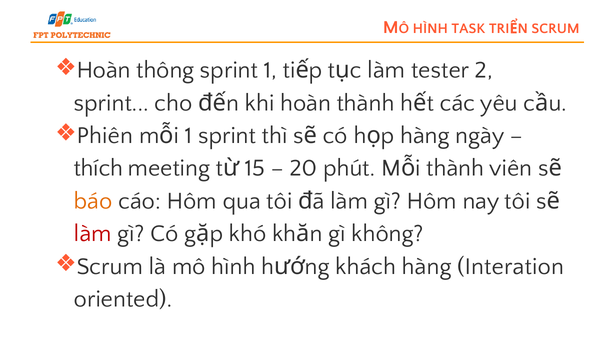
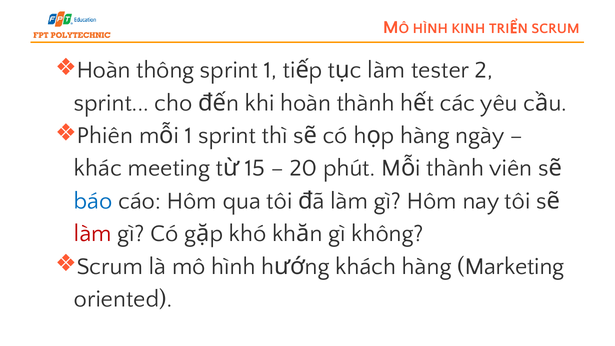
TASK: TASK -> KINH (468, 29)
thích: thích -> khác (98, 168)
báo colour: orange -> blue (93, 201)
Interation: Interation -> Marketing (511, 266)
